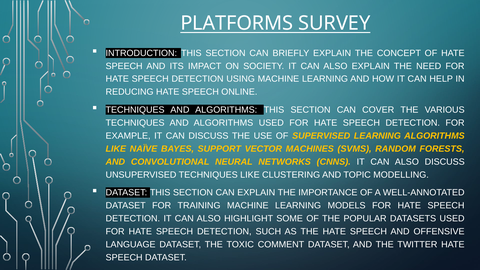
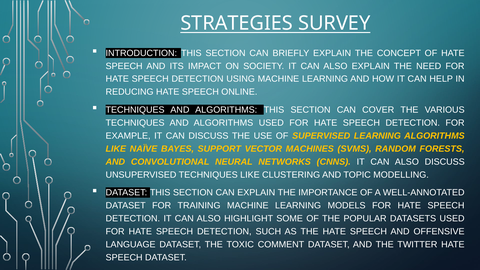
PLATFORMS: PLATFORMS -> STRATEGIES (237, 23)
